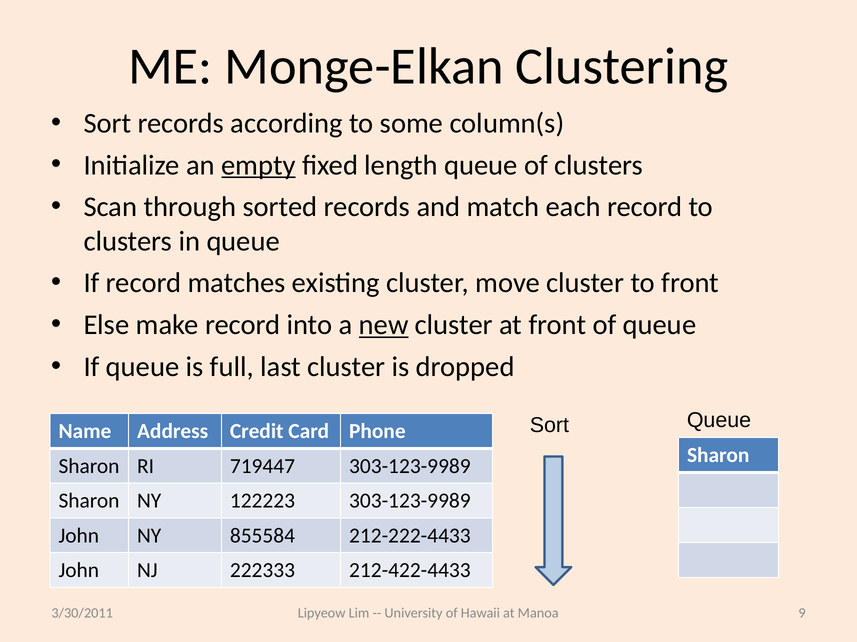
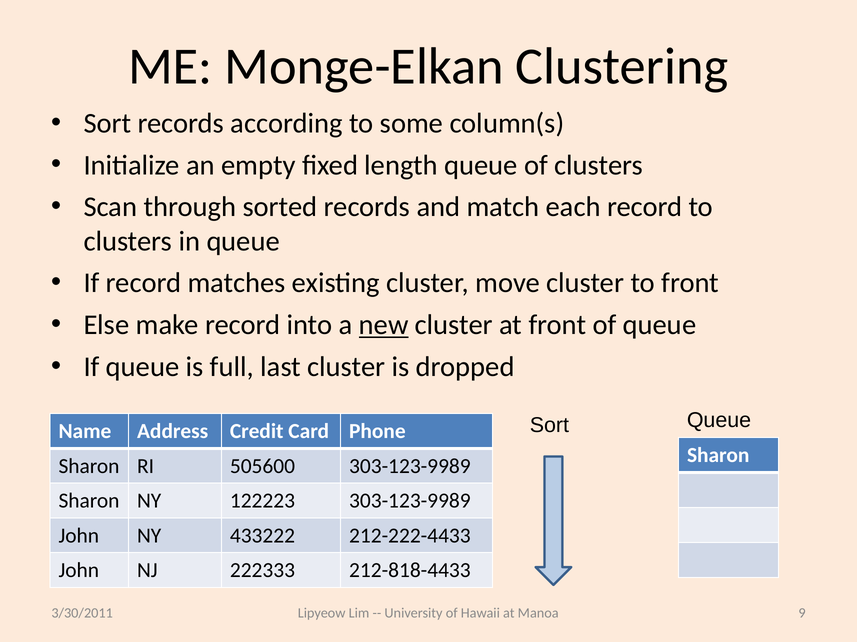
empty underline: present -> none (258, 165)
719447: 719447 -> 505600 (262, 467)
855584: 855584 -> 433222 (262, 536)
212-422-4433: 212-422-4433 -> 212-818-4433 (410, 571)
